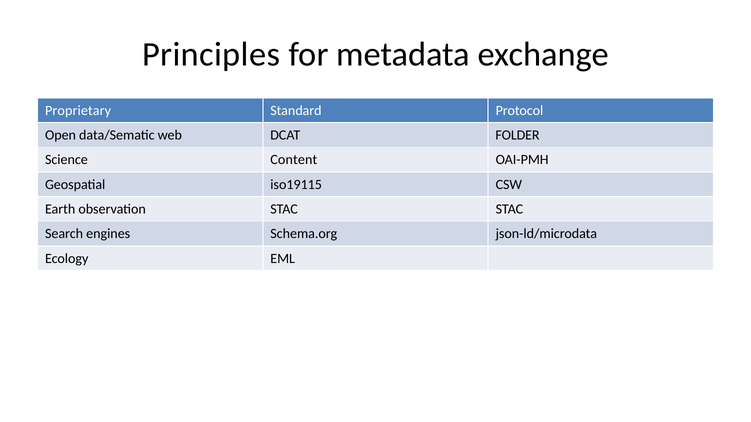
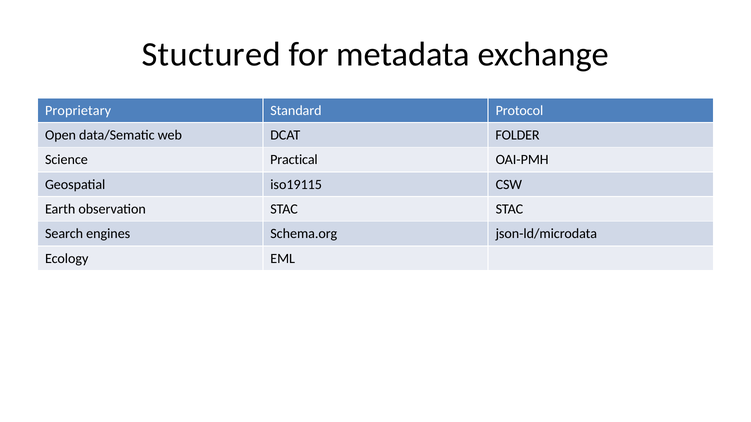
Principles: Principles -> Stuctured (211, 54)
Content: Content -> Practical (294, 160)
